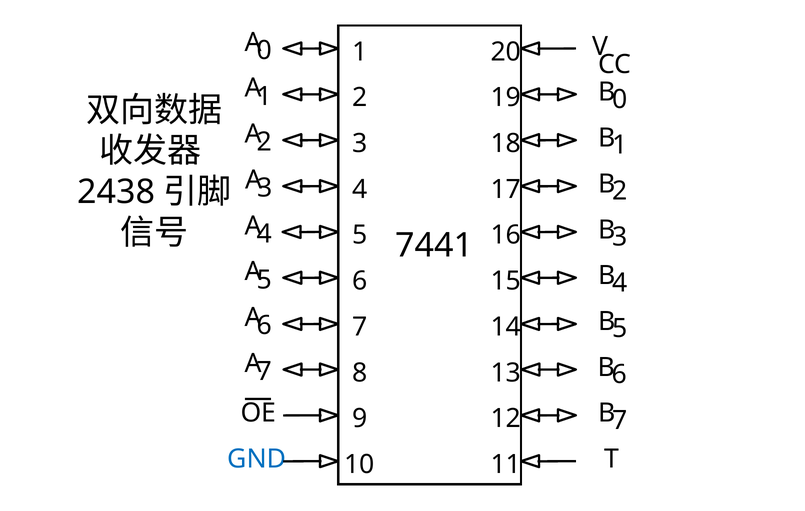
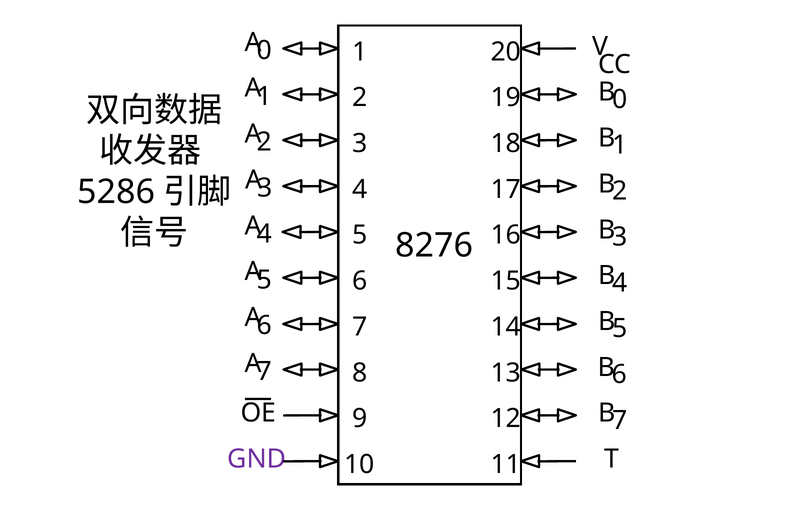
2438: 2438 -> 5286 (116, 192)
7441: 7441 -> 8276 (434, 246)
GND colour: blue -> purple (257, 459)
